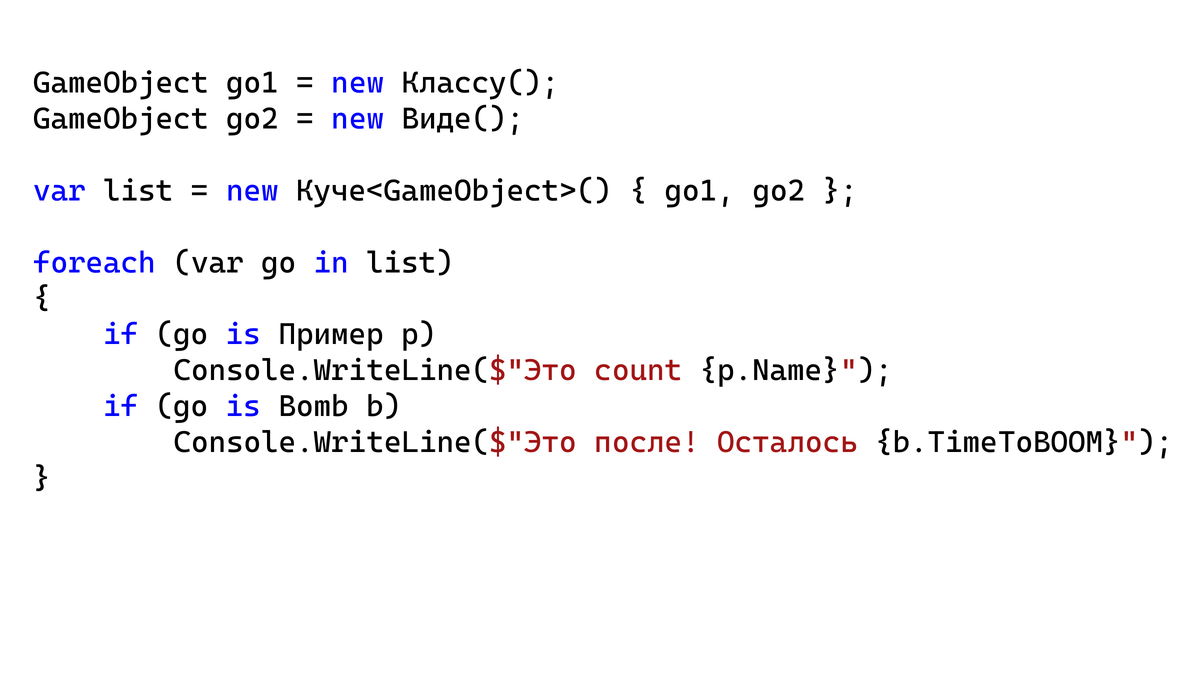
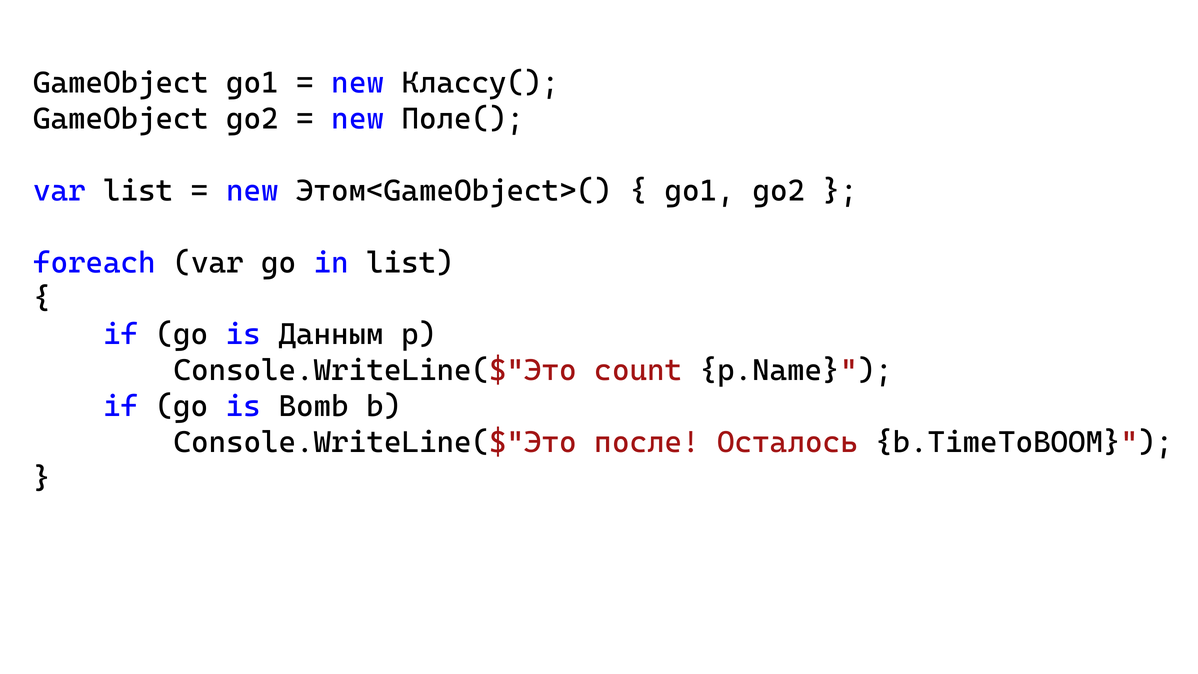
Виде(: Виде( -> Поле( (463, 119)
Куче<GameObject>(: Куче<GameObject>( -> Этом<GameObject>( (454, 191)
Пример: Пример -> Данным (331, 334)
